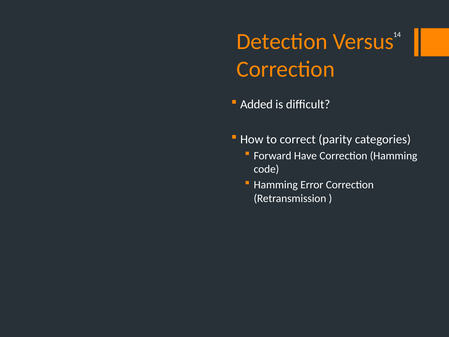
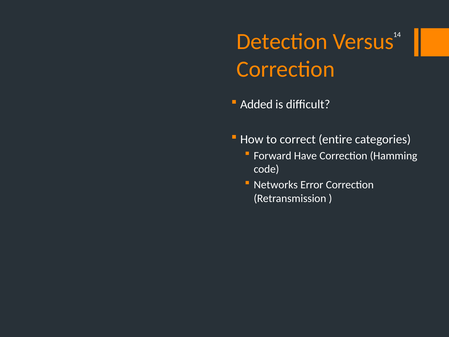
parity: parity -> entire (335, 139)
Hamming: Hamming -> Networks (276, 185)
